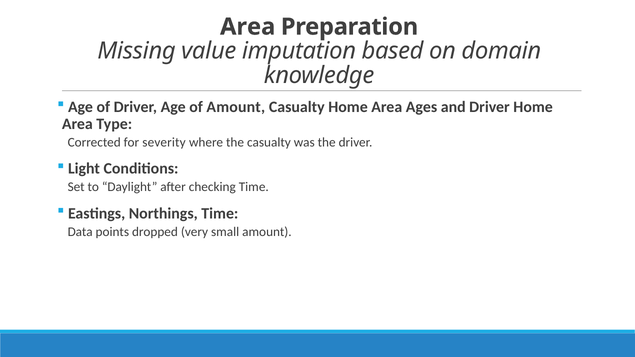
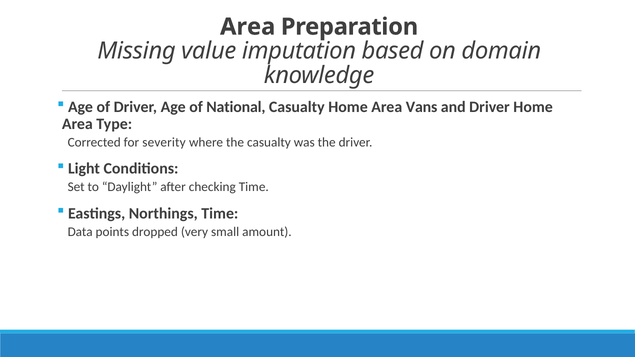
of Amount: Amount -> National (236, 107)
Ages: Ages -> Vans (422, 107)
